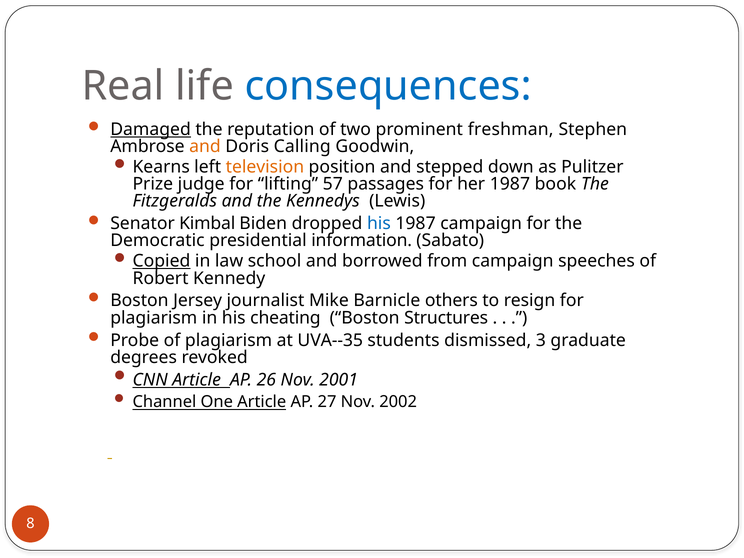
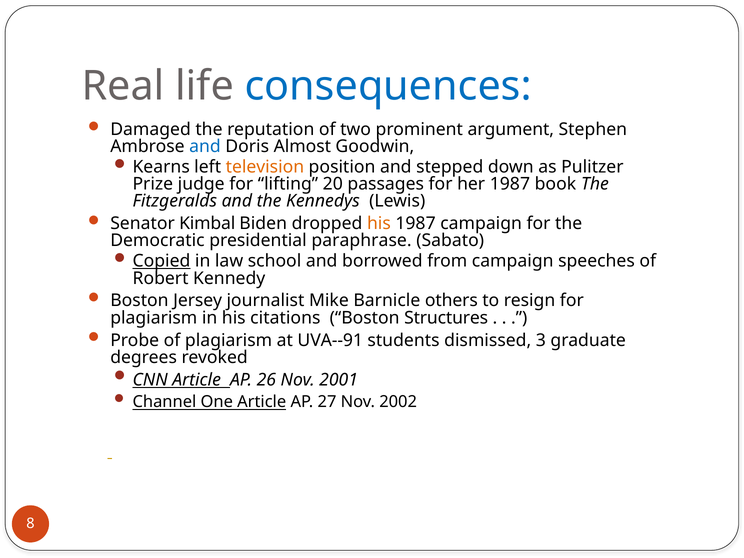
Damaged underline: present -> none (151, 129)
freshman: freshman -> argument (511, 129)
and colour: orange -> blue (205, 146)
Calling: Calling -> Almost (302, 146)
57: 57 -> 20 (333, 184)
his colour: blue -> orange (379, 224)
information: information -> paraphrase (362, 241)
cheating: cheating -> citations (285, 318)
UVA--35: UVA--35 -> UVA--91 (330, 340)
